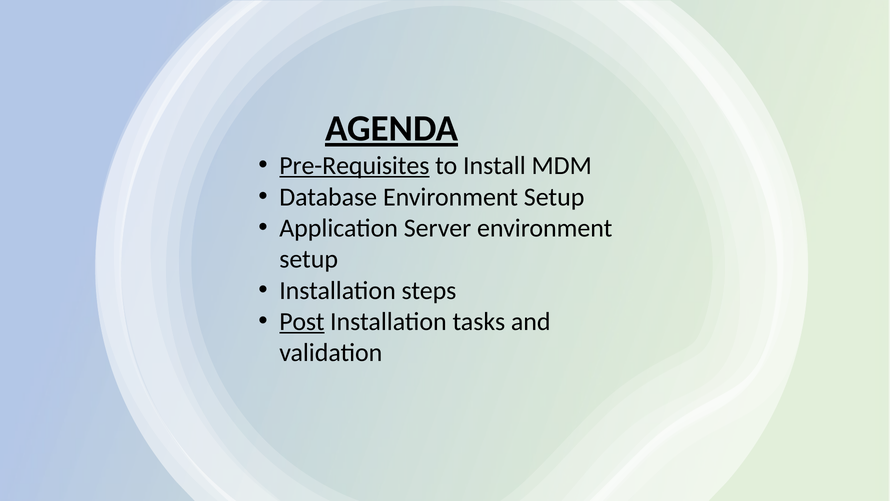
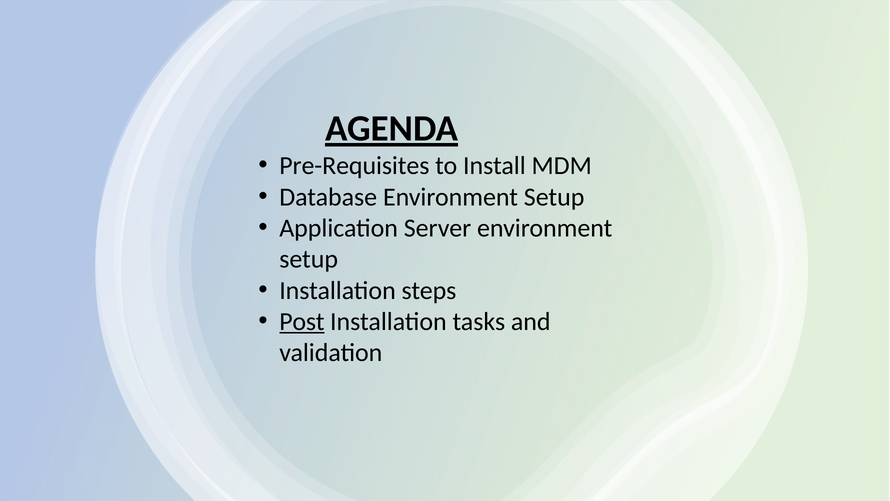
Pre-Requisites underline: present -> none (354, 166)
